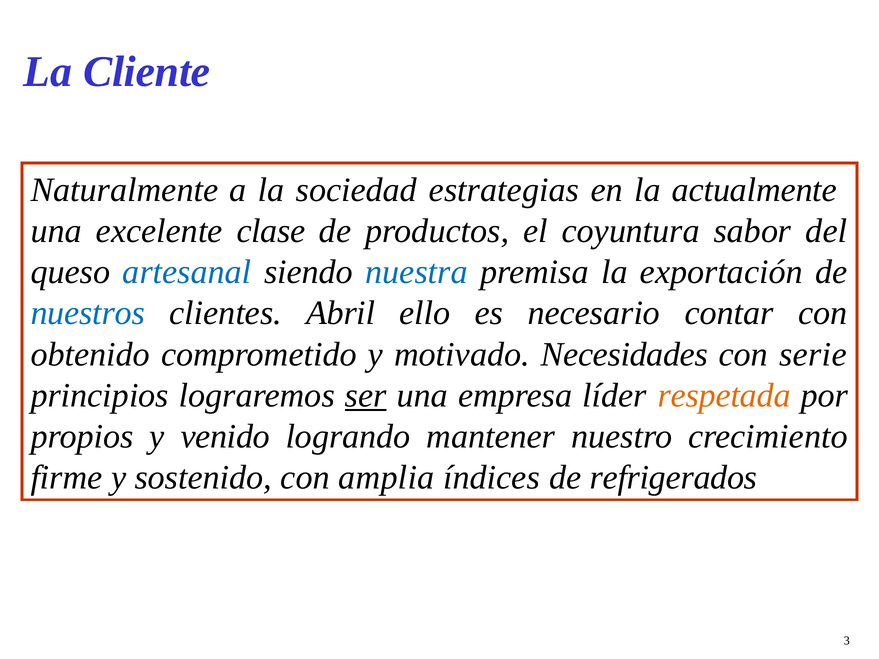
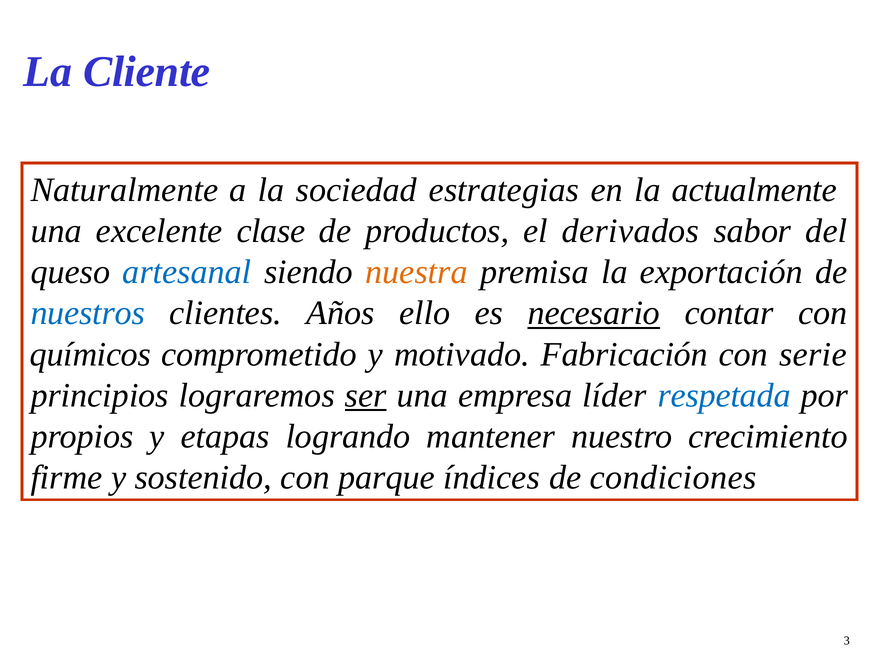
coyuntura: coyuntura -> derivados (631, 231)
nuestra colour: blue -> orange (417, 272)
Abril: Abril -> Años (341, 313)
necesario underline: none -> present (594, 313)
obtenido: obtenido -> químicos (90, 354)
Necesidades: Necesidades -> Fabricación (624, 354)
respetada colour: orange -> blue (724, 395)
venido: venido -> etapas (225, 436)
amplia: amplia -> parque (387, 477)
refrigerados: refrigerados -> condiciones (673, 477)
